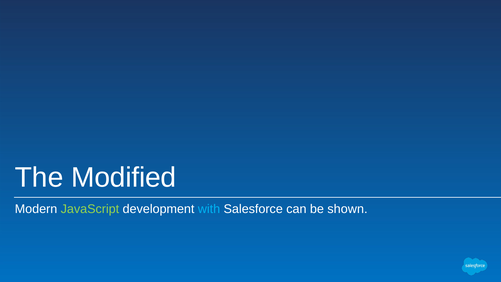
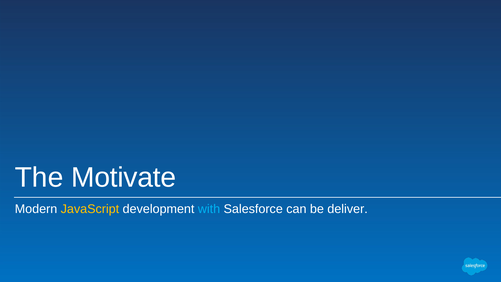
Modified: Modified -> Motivate (124, 177)
JavaScript colour: light green -> yellow (90, 209)
shown: shown -> deliver (348, 209)
